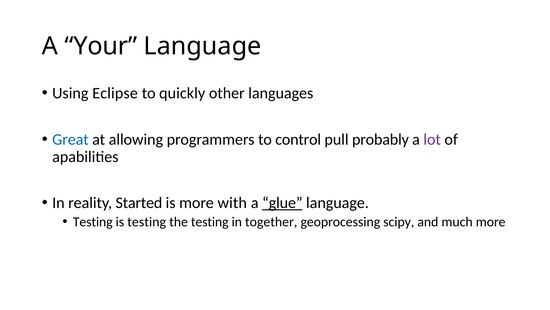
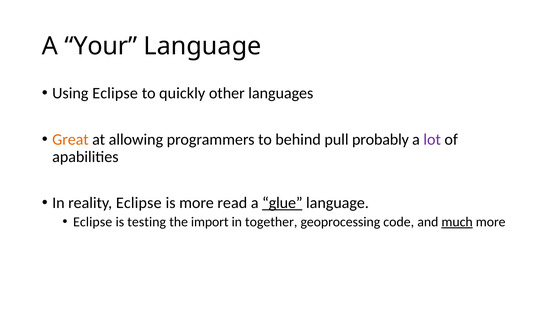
Great colour: blue -> orange (70, 139)
control: control -> behind (298, 139)
reality Started: Started -> Eclipse (139, 203)
with: with -> read (232, 203)
Testing: Testing -> Eclipse (93, 222)
the testing: testing -> import (210, 222)
scipy: scipy -> code (399, 222)
much underline: none -> present (457, 222)
